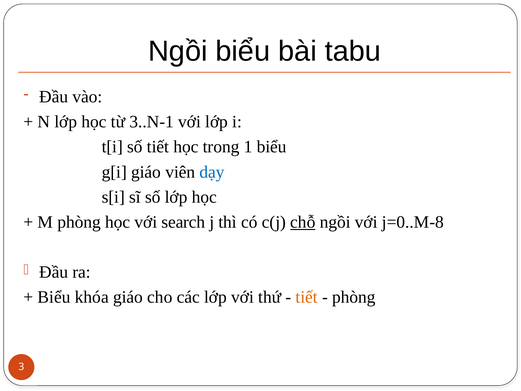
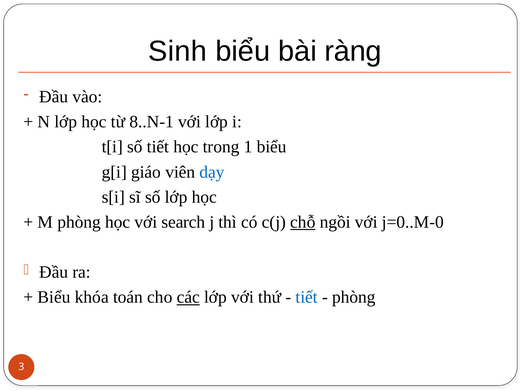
Ngồi: Ngồi -> Sinh (178, 51)
tabu: tabu -> ràng (353, 51)
3..N-1: 3..N-1 -> 8..N-1 (152, 122)
j=0..M-8: j=0..M-8 -> j=0..M-0 (413, 222)
khóa giáo: giáo -> toán (128, 297)
các underline: none -> present (188, 297)
tiết colour: orange -> blue (307, 297)
